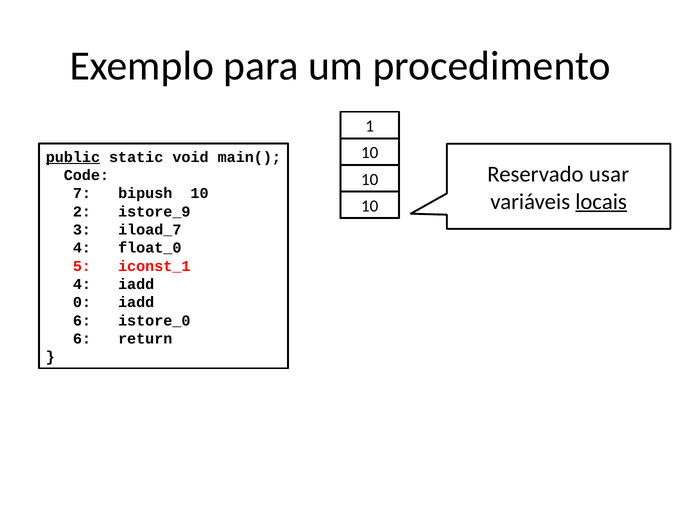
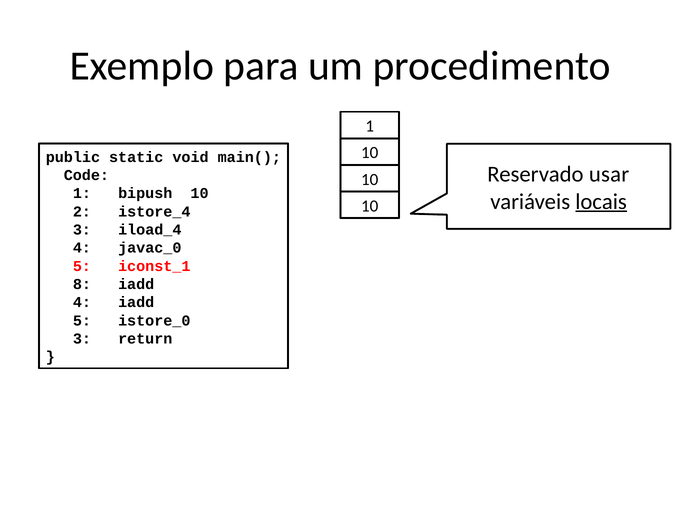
public underline: present -> none (73, 157)
7: 7 -> 1 (82, 193)
istore_9: istore_9 -> istore_4 (154, 212)
iload_7: iload_7 -> iload_4 (150, 230)
float_0: float_0 -> javac_0 (150, 248)
4: 4 -> 8 (82, 284)
0: 0 -> 4 (82, 302)
6: 6 -> 5 (82, 320)
6: 6 -> 3 (82, 339)
